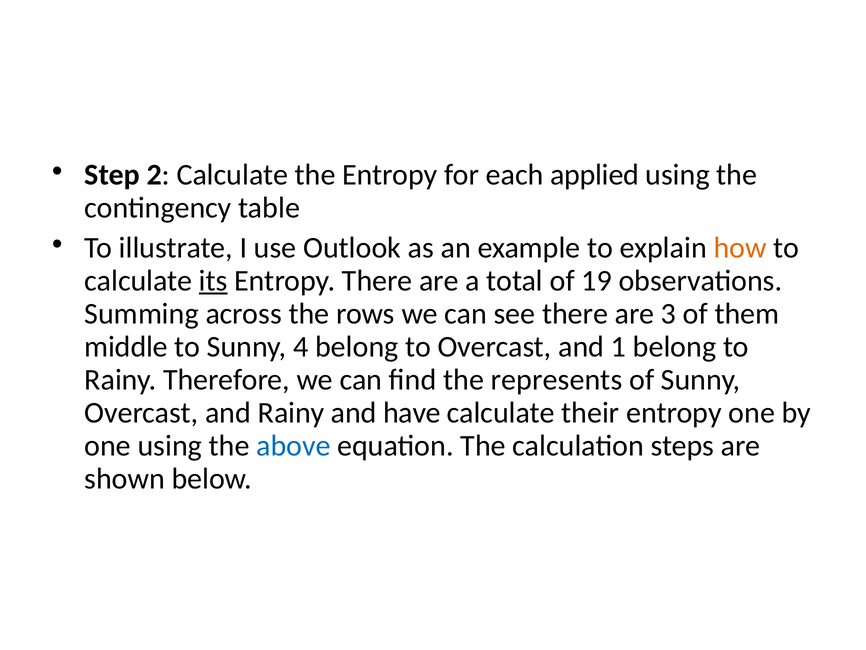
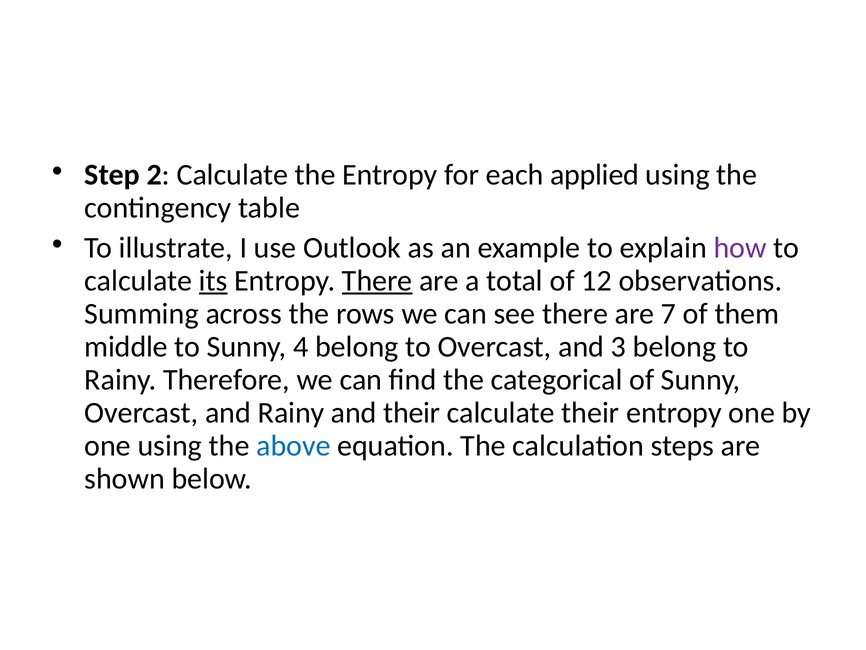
how colour: orange -> purple (740, 247)
There underline: none -> present (377, 280)
19: 19 -> 12 (597, 280)
3: 3 -> 7 (668, 313)
1: 1 -> 3 (619, 346)
represents: represents -> categorical (557, 379)
and have: have -> their (412, 412)
